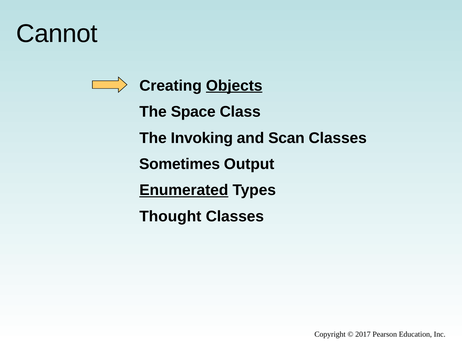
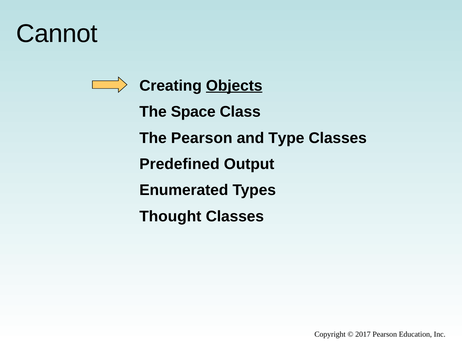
The Invoking: Invoking -> Pearson (202, 138)
Scan: Scan -> Type (286, 138)
Sometimes: Sometimes -> Predefined (179, 164)
Enumerated underline: present -> none (184, 190)
